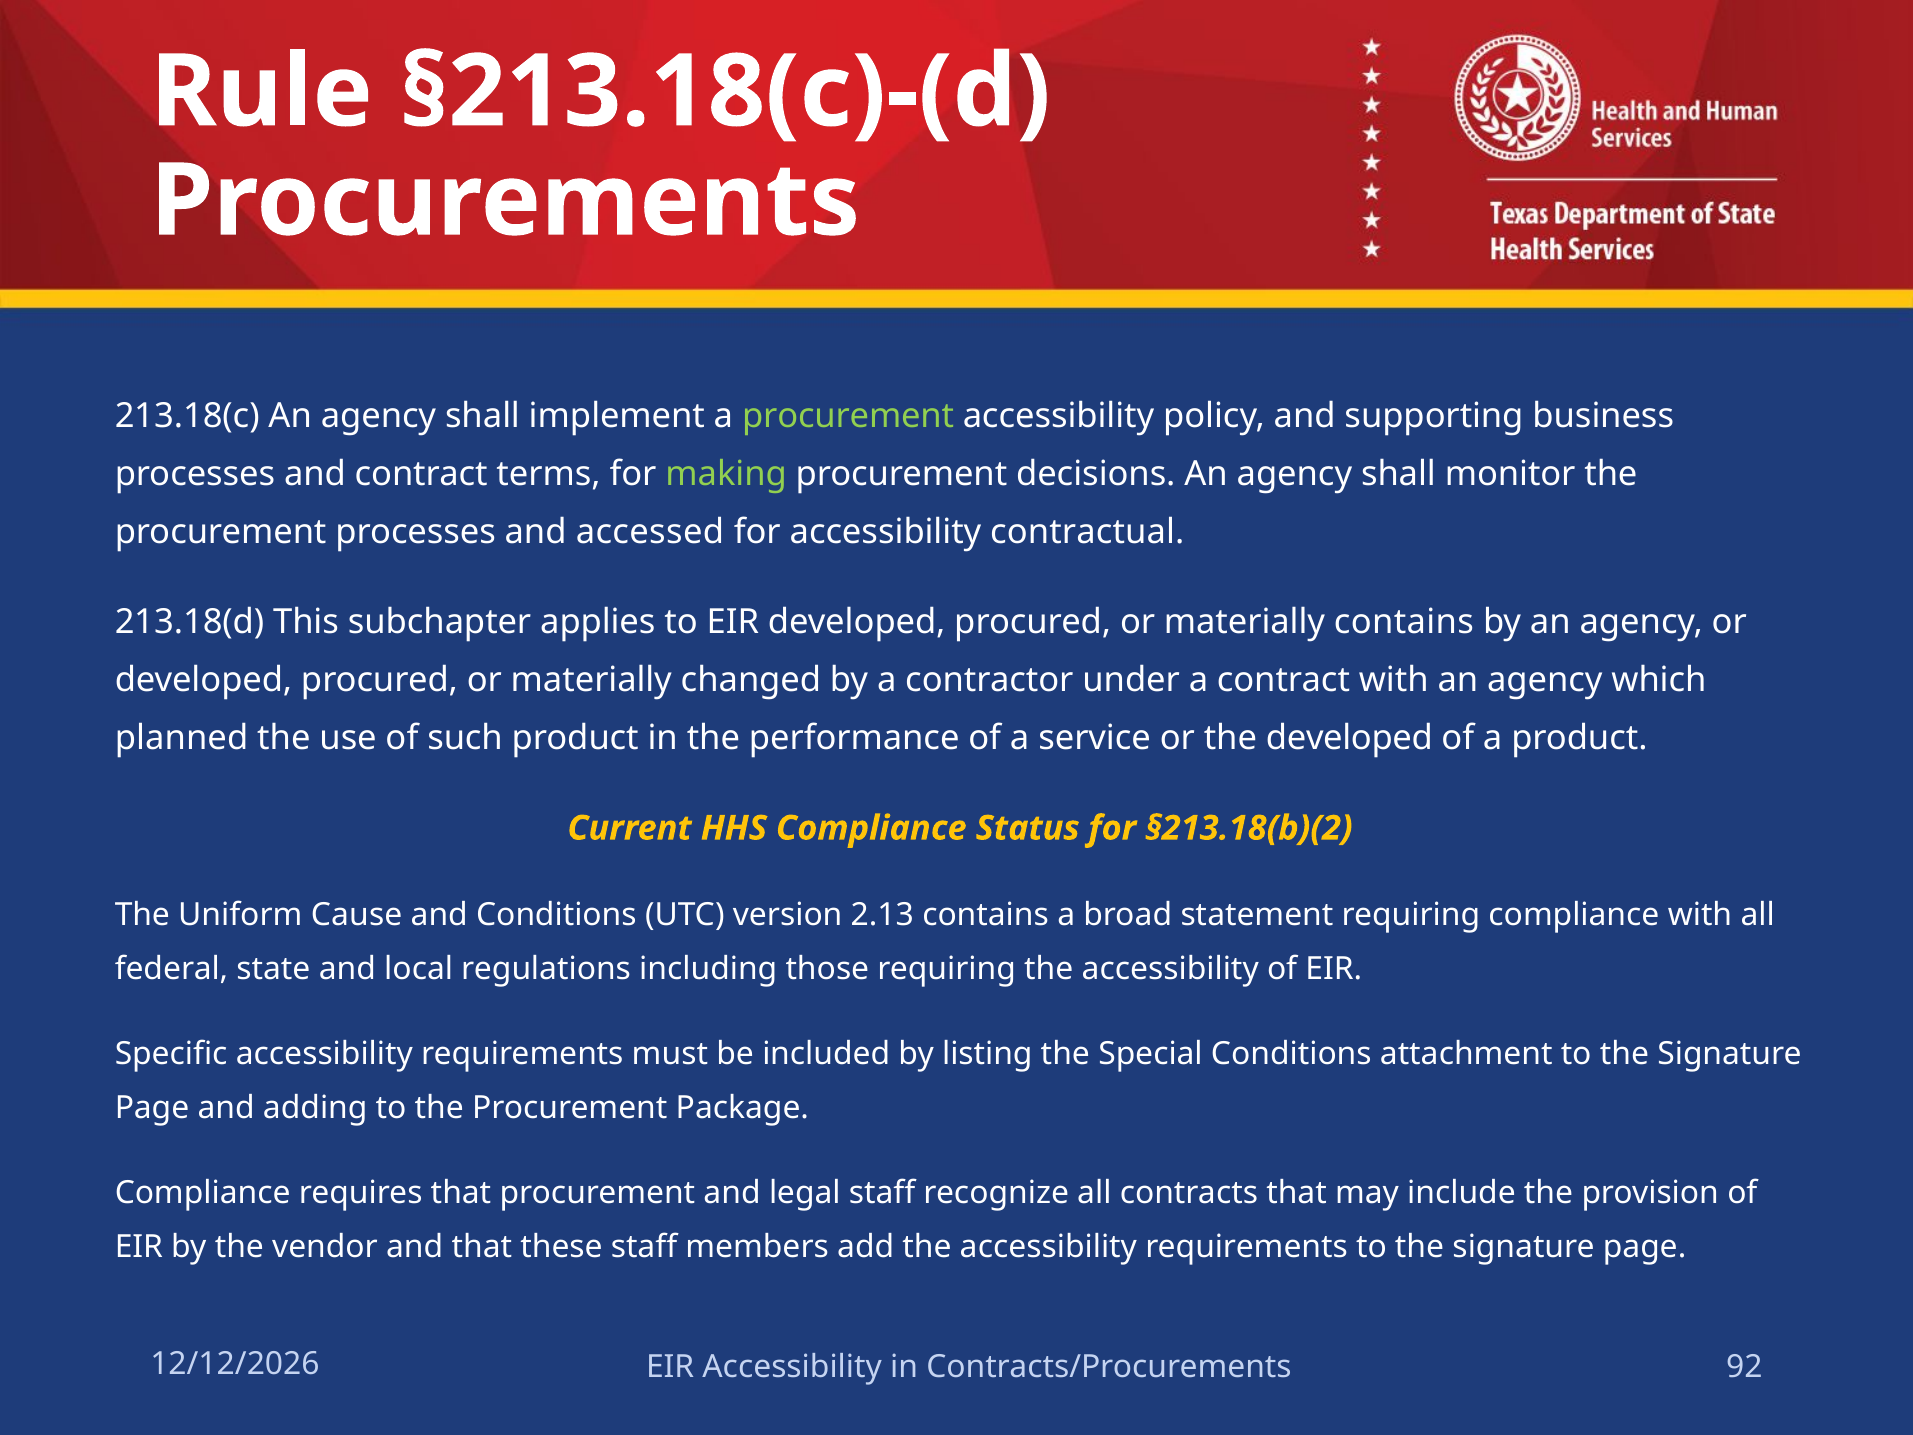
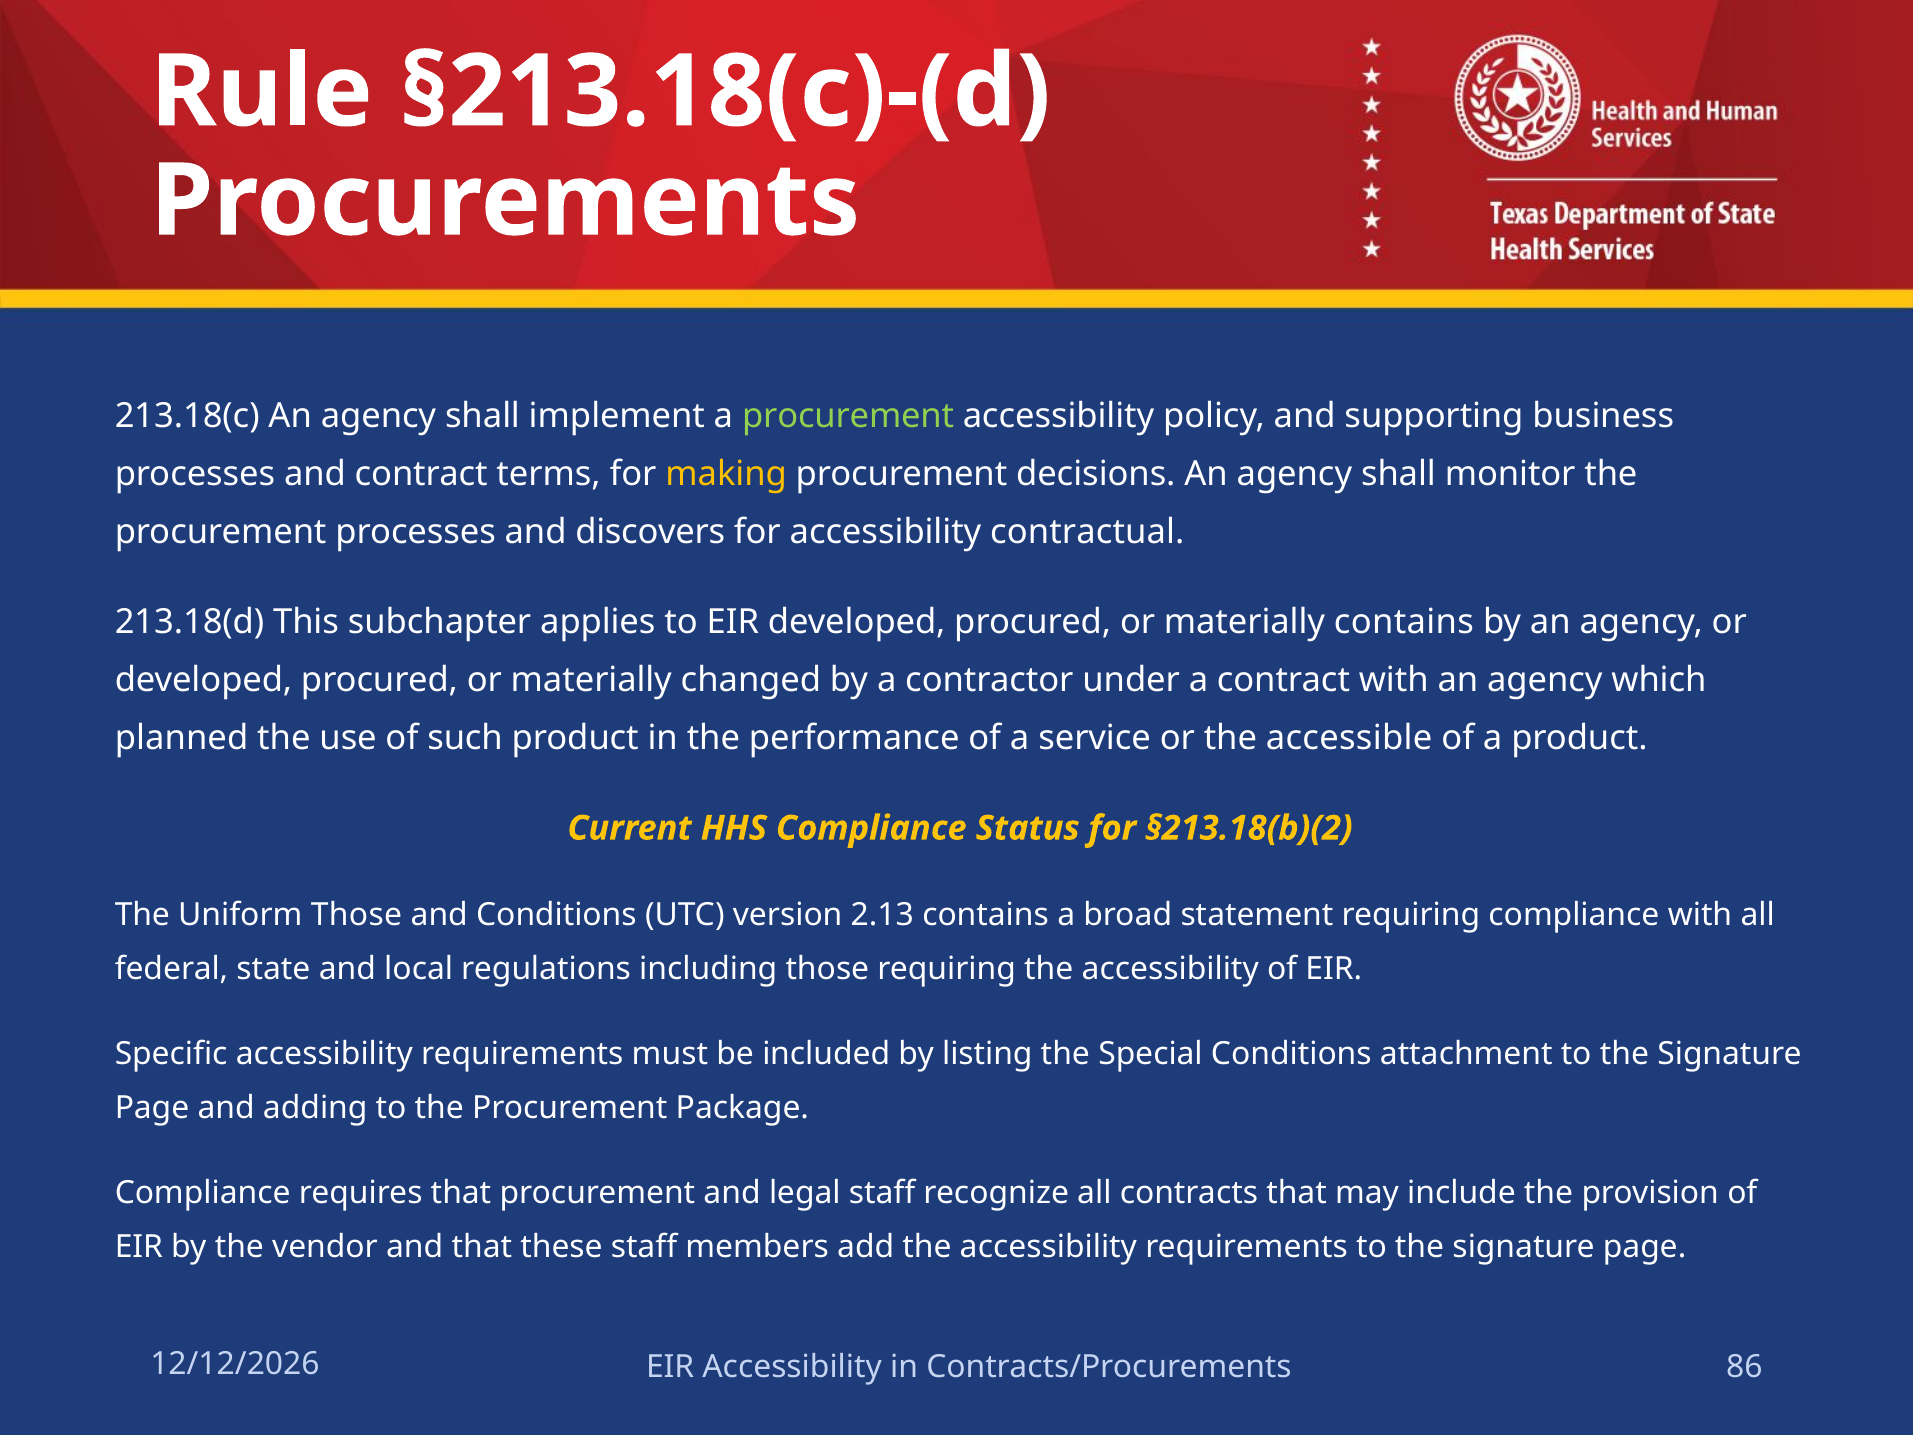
making colour: light green -> yellow (726, 474)
accessed: accessed -> discovers (650, 532)
the developed: developed -> accessible (1349, 738)
Uniform Cause: Cause -> Those (357, 915)
92: 92 -> 86 (1744, 1367)
